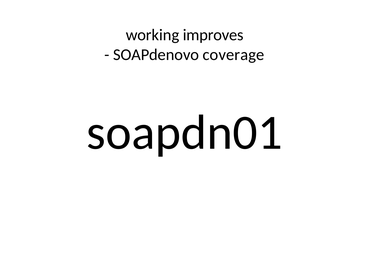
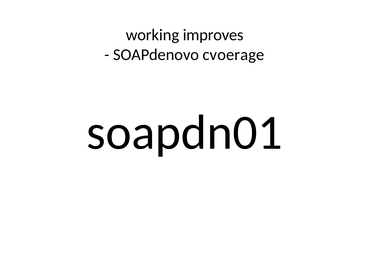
coverage: coverage -> cvoerage (233, 55)
